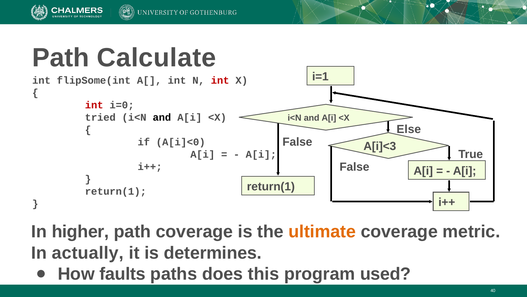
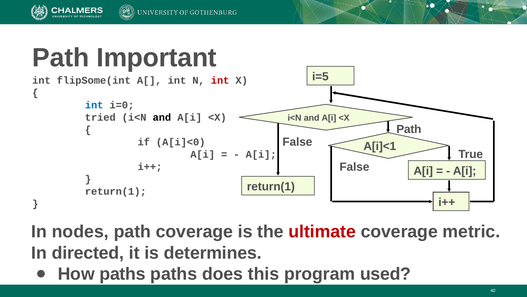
Calculate: Calculate -> Important (157, 58)
i=1: i=1 -> i=5 (320, 76)
int colour: red -> blue (94, 105)
Else: Else -> Path (409, 129)
A[i]<3: A[i]<3 -> A[i]<1 (380, 146)
higher: higher -> nodes (80, 231)
ultimate colour: orange -> red (322, 231)
actually: actually -> directed (88, 252)
How faults: faults -> paths (123, 274)
